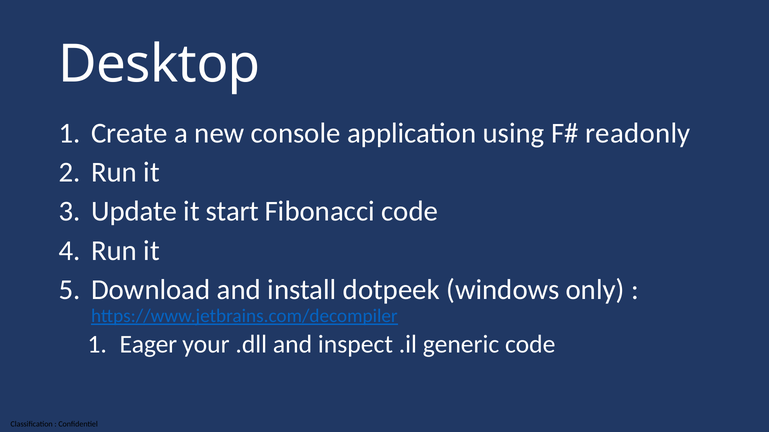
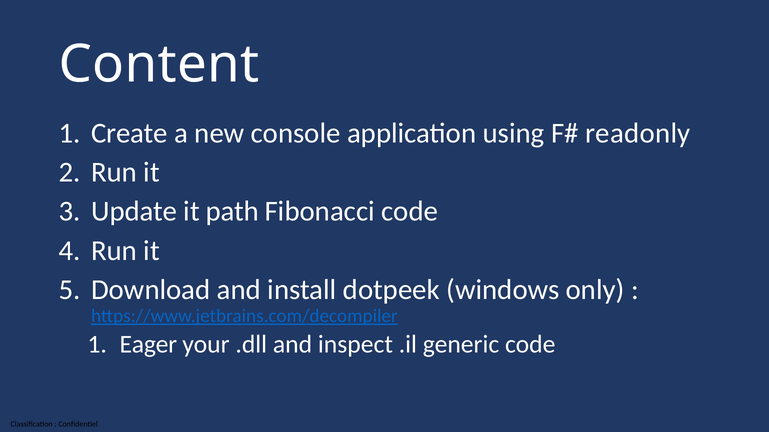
Desktop: Desktop -> Content (159, 65)
start: start -> path (232, 212)
